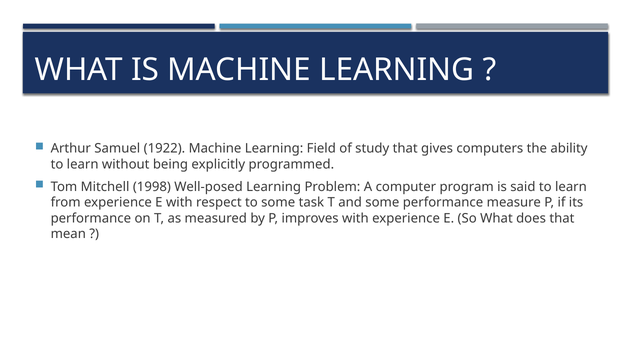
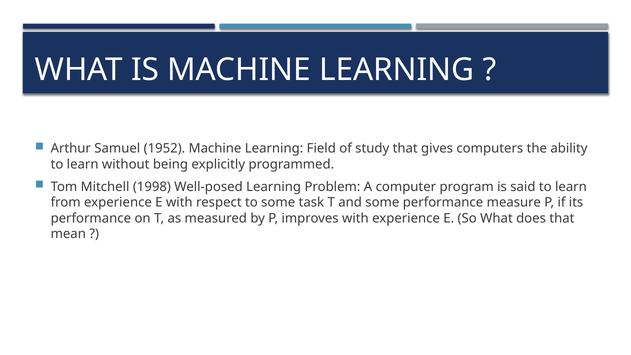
1922: 1922 -> 1952 (164, 149)
